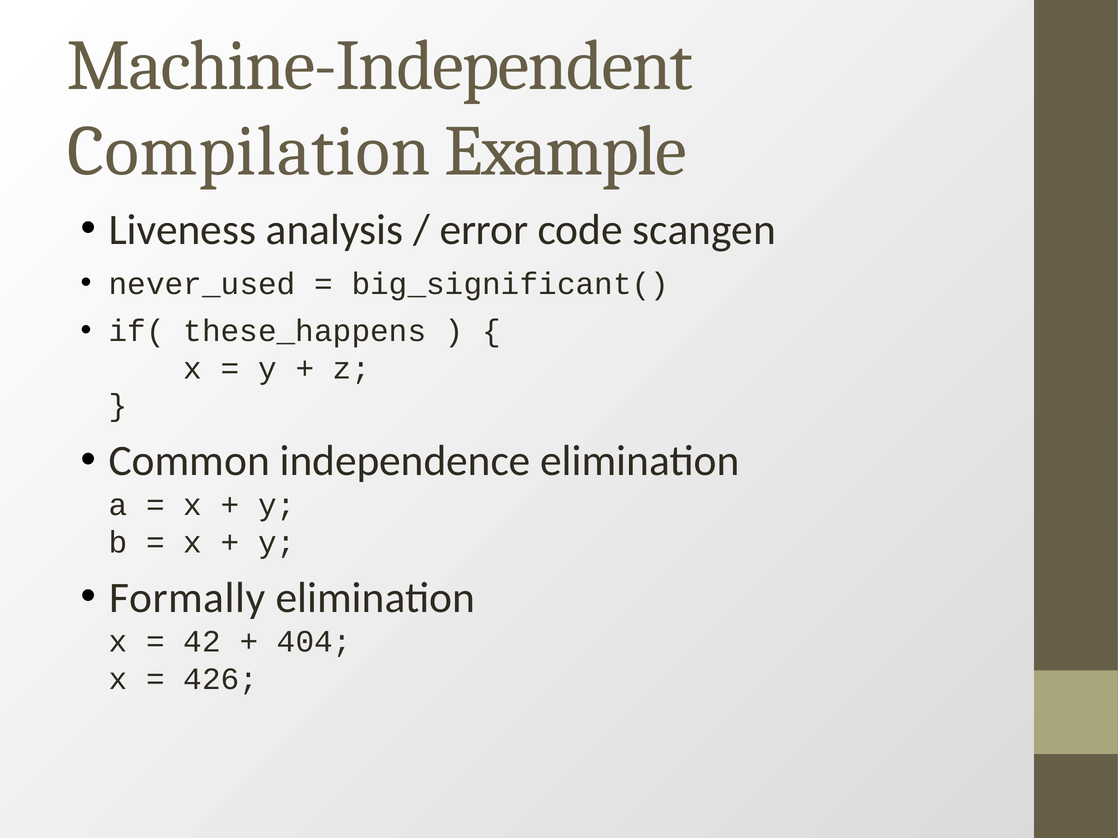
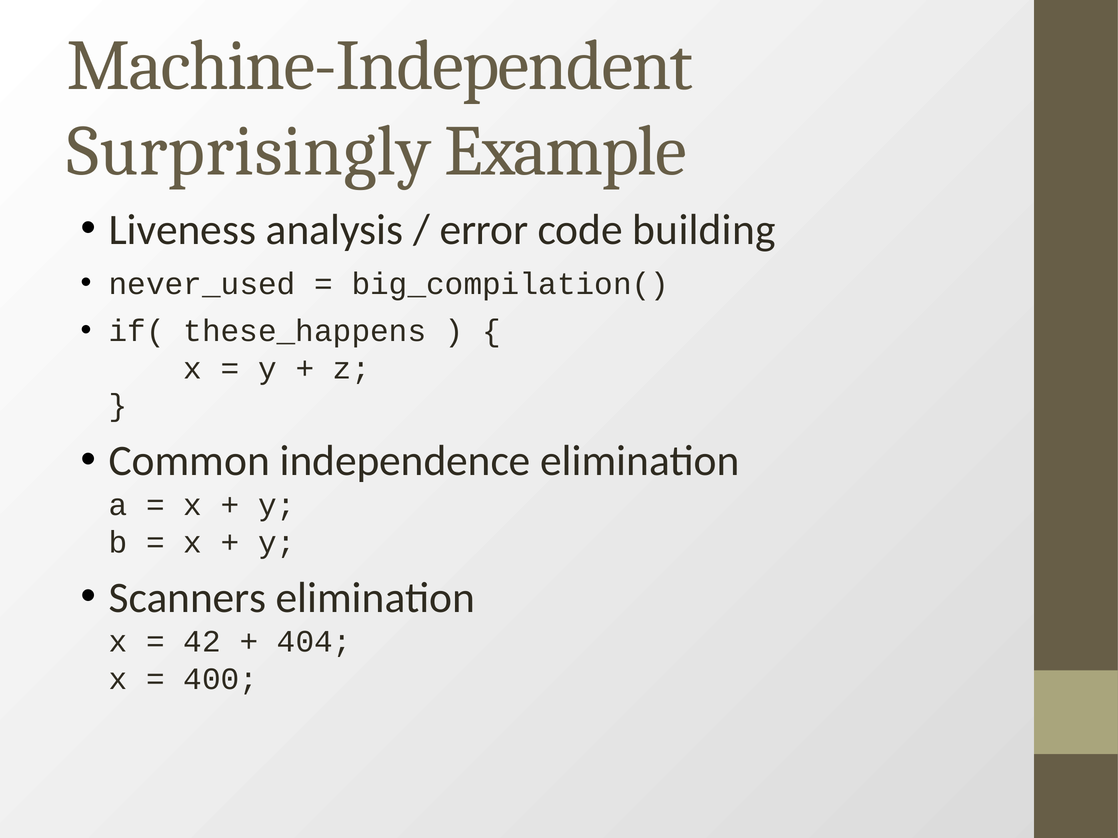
Compilation: Compilation -> Surprisingly (249, 151)
scangen: scangen -> building (704, 230)
big_significant(: big_significant( -> big_compilation( (510, 284)
Formally: Formally -> Scanners (187, 598)
426: 426 -> 400 (221, 679)
